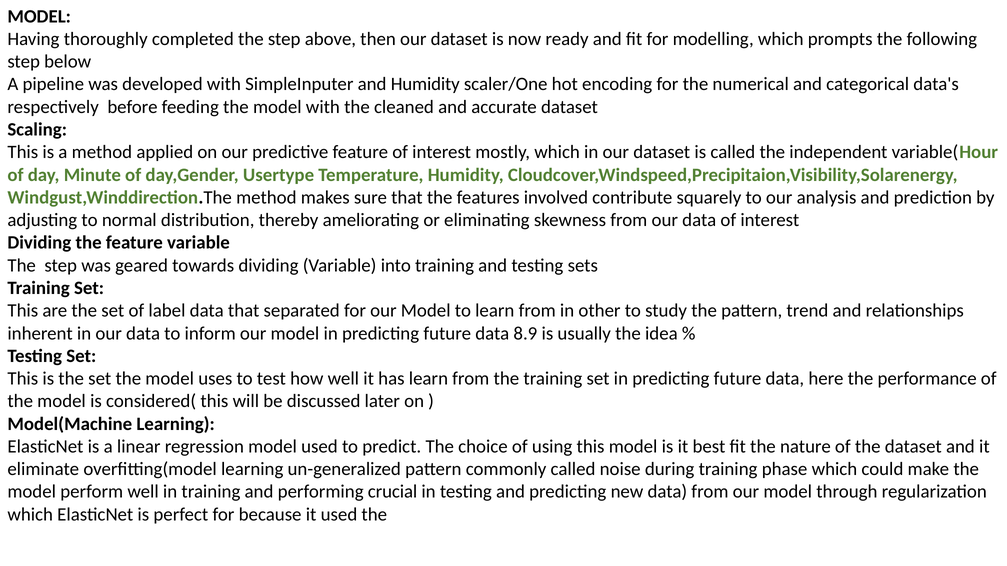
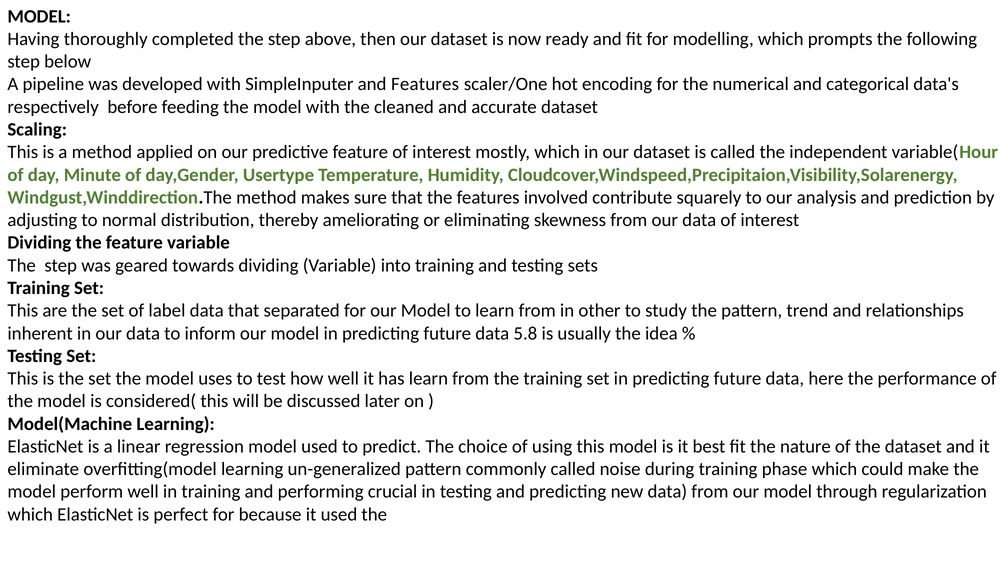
and Humidity: Humidity -> Features (425, 84)
8.9: 8.9 -> 5.8 (525, 334)
